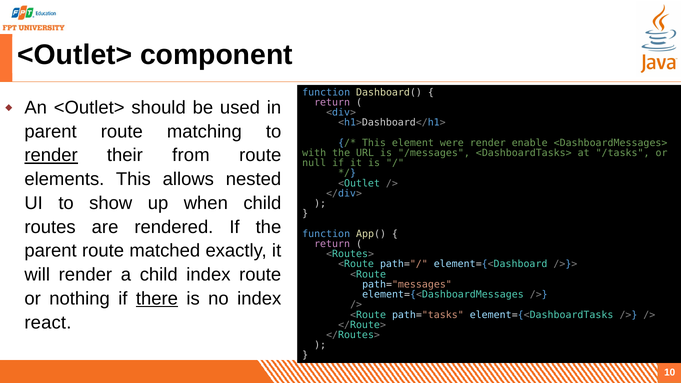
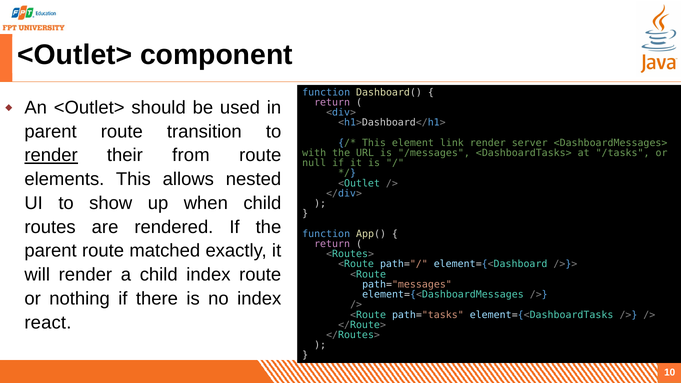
matching: matching -> transition (204, 131)
were: were -> link (452, 143)
enable: enable -> server (530, 143)
there underline: present -> none (157, 299)
